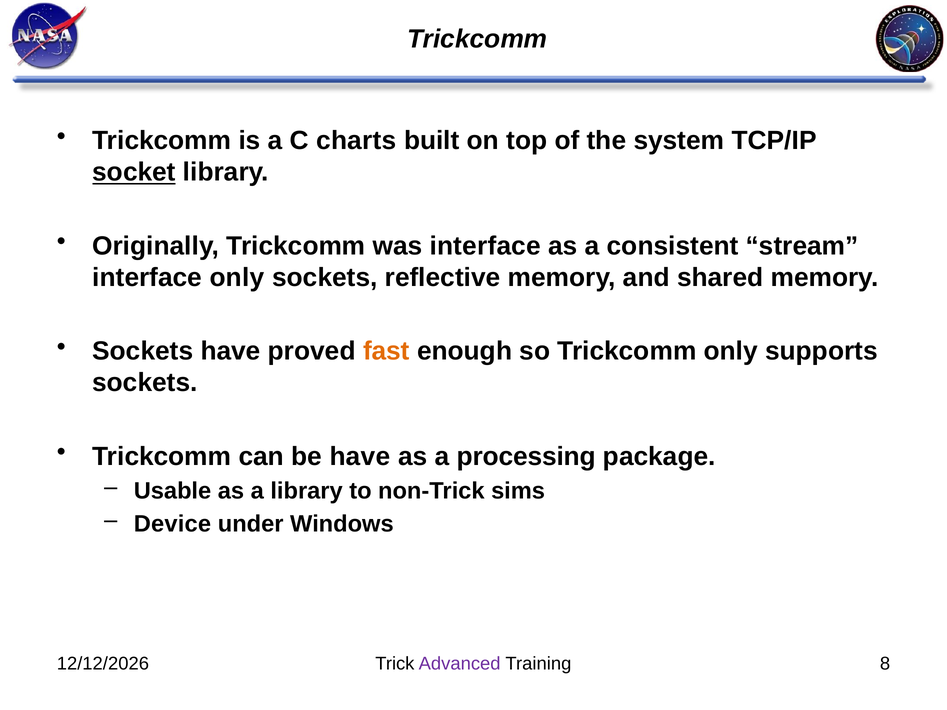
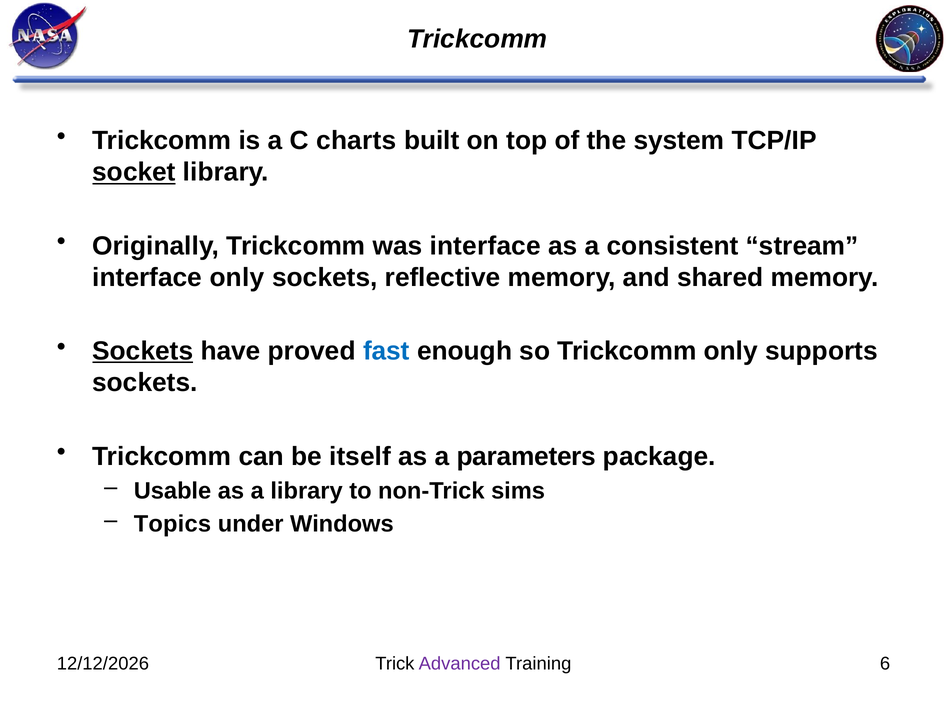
Sockets underline: none -> present (143, 351)
fast colour: orange -> blue (386, 351)
be have: have -> itself (360, 456)
processing: processing -> parameters (526, 456)
Device: Device -> Topics (172, 524)
8: 8 -> 6 (885, 664)
